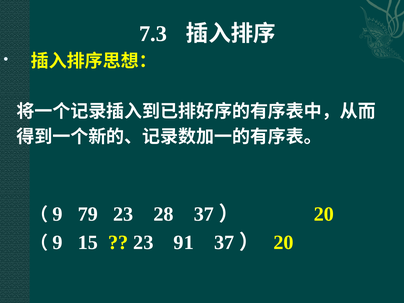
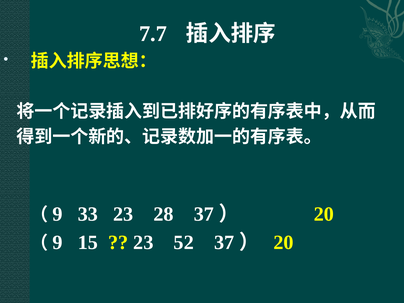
7.3: 7.3 -> 7.7 (153, 34)
79: 79 -> 33 (88, 214)
91: 91 -> 52 (184, 243)
